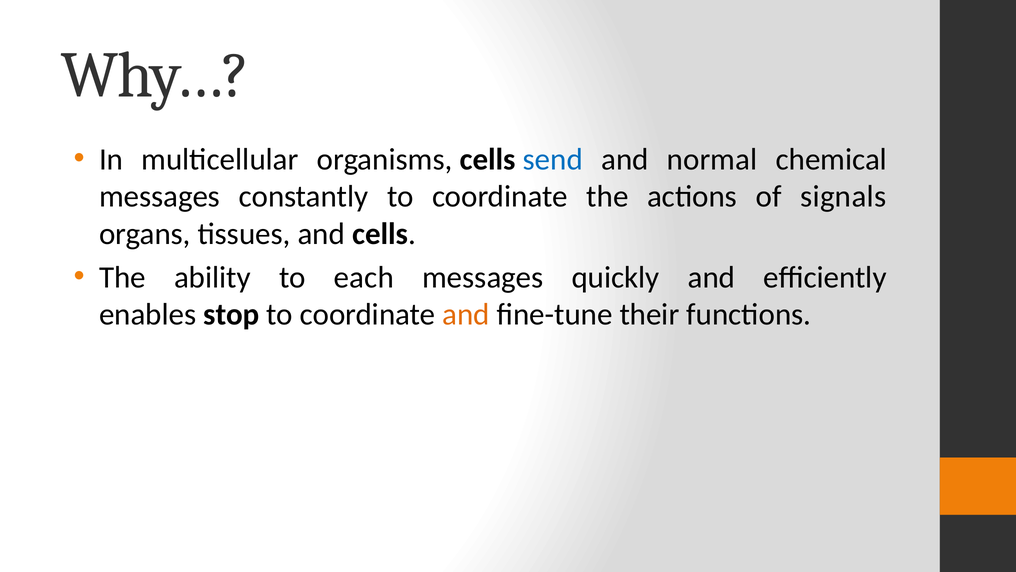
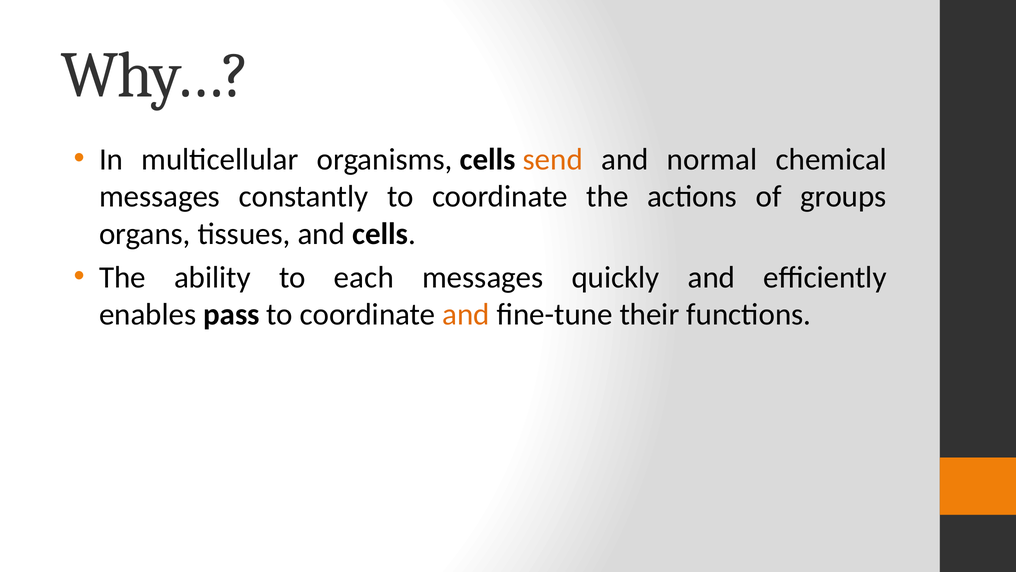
send colour: blue -> orange (553, 159)
signals: signals -> groups (843, 196)
stop: stop -> pass (231, 314)
